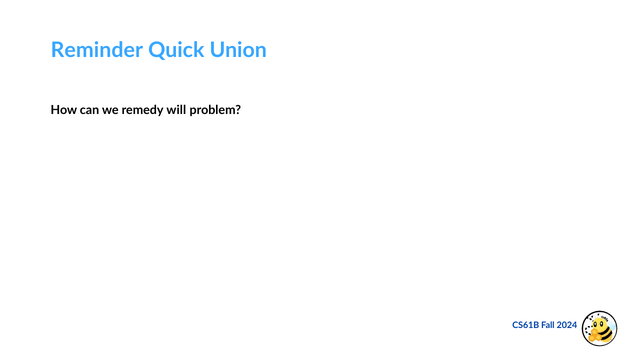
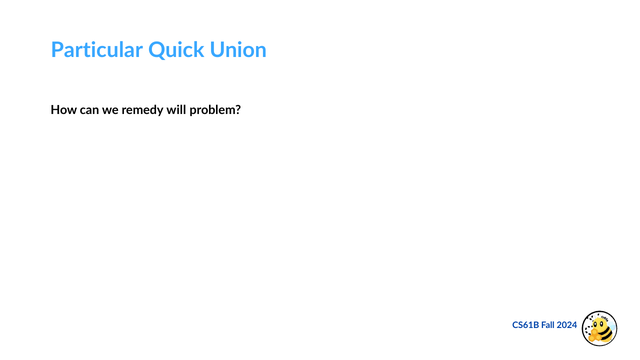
Reminder: Reminder -> Particular (97, 50)
